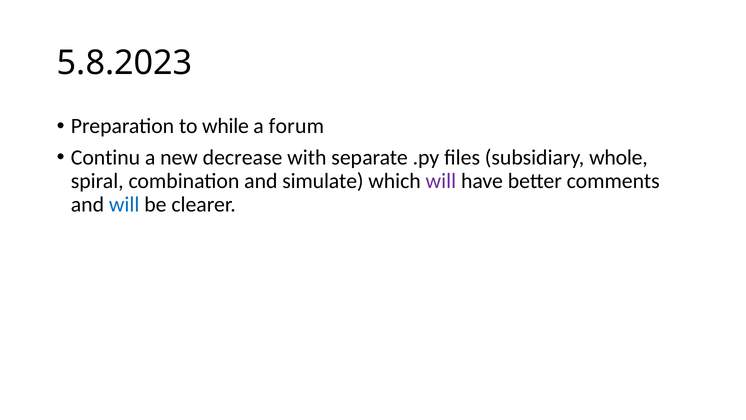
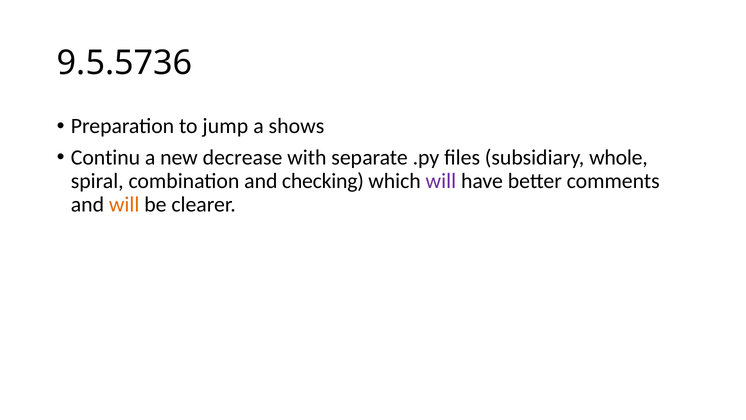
5.8.2023: 5.8.2023 -> 9.5.5736 (125, 63)
while: while -> jump (225, 126)
forum: forum -> shows (296, 126)
simulate: simulate -> checking (323, 181)
will colour: blue -> orange (124, 204)
